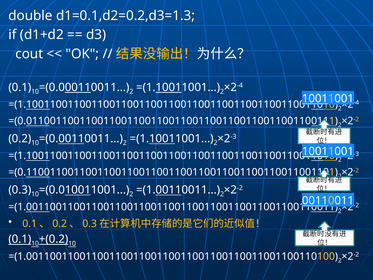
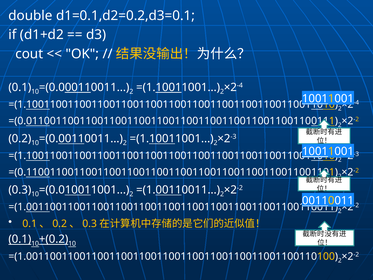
d1=0.1,d2=0.2,d3=1.3: d1=0.1,d2=0.2,d3=1.3 -> d1=0.1,d2=0.2,d3=0.1 (126, 16)
